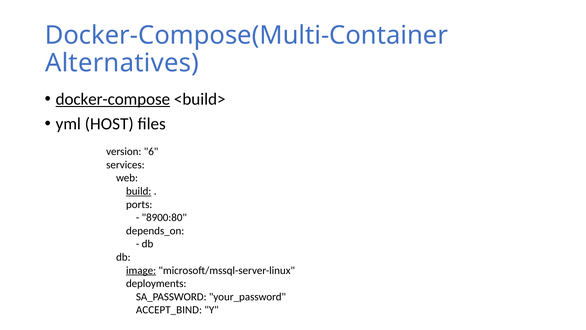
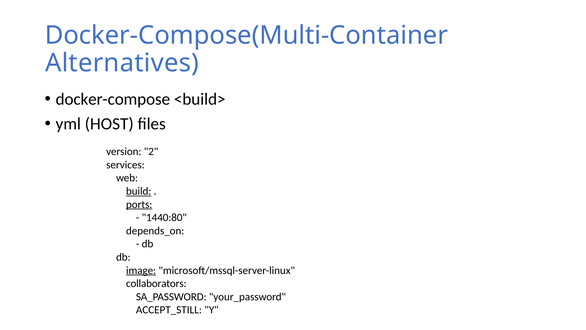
docker-compose underline: present -> none (113, 99)
6: 6 -> 2 (151, 151)
ports underline: none -> present (139, 204)
8900:80: 8900:80 -> 1440:80 (164, 217)
deployments: deployments -> collaborators (156, 283)
ACCEPT_BIND: ACCEPT_BIND -> ACCEPT_STILL (169, 310)
